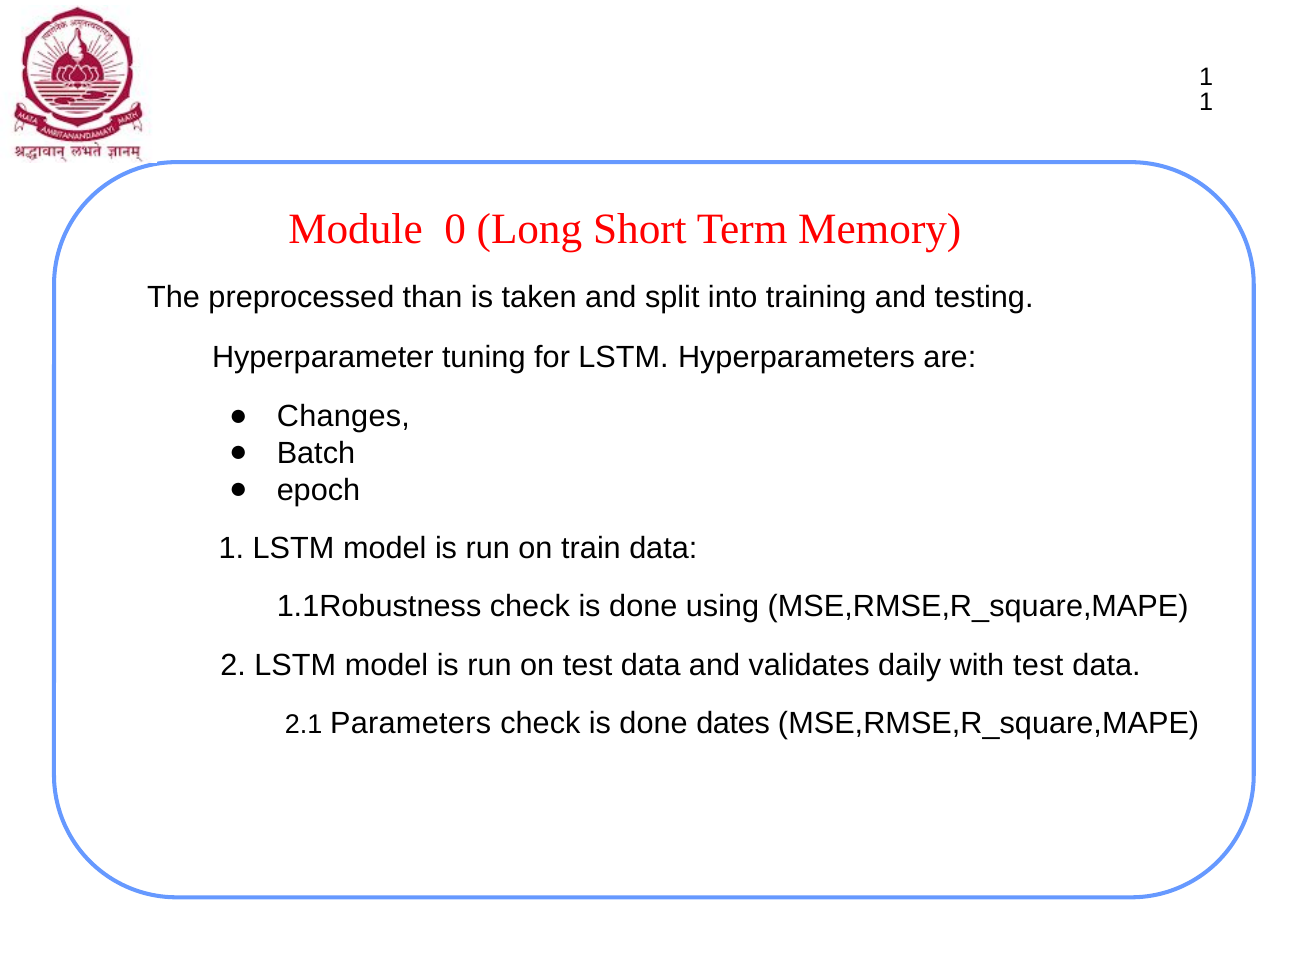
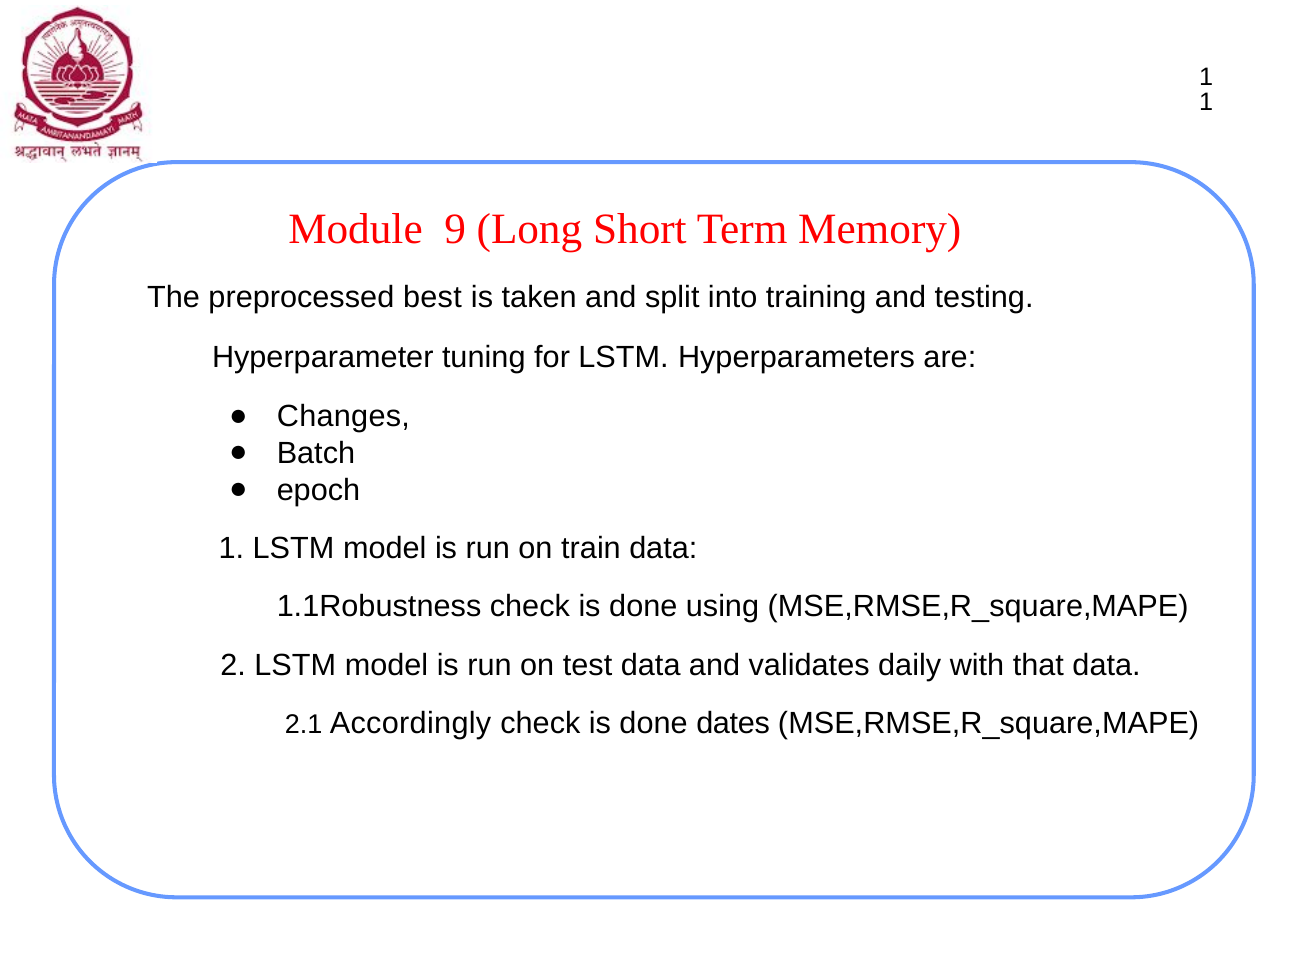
0: 0 -> 9 (455, 229)
than: than -> best (432, 297)
with test: test -> that (1038, 665)
Parameters: Parameters -> Accordingly (411, 723)
